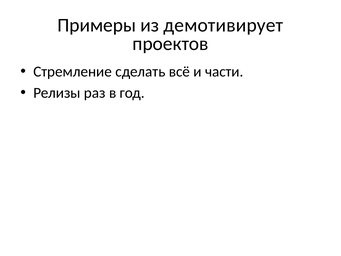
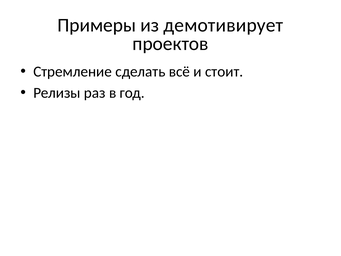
части: части -> стоит (224, 72)
